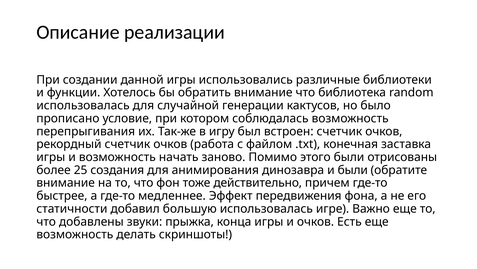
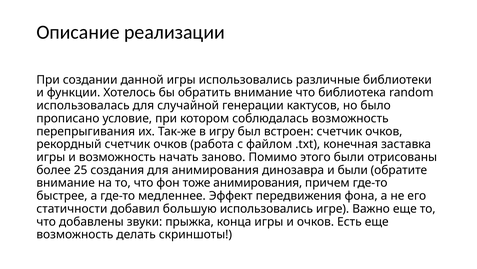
тоже действительно: действительно -> анимирования (258, 183)
большую использовалась: использовалась -> использовались (266, 208)
